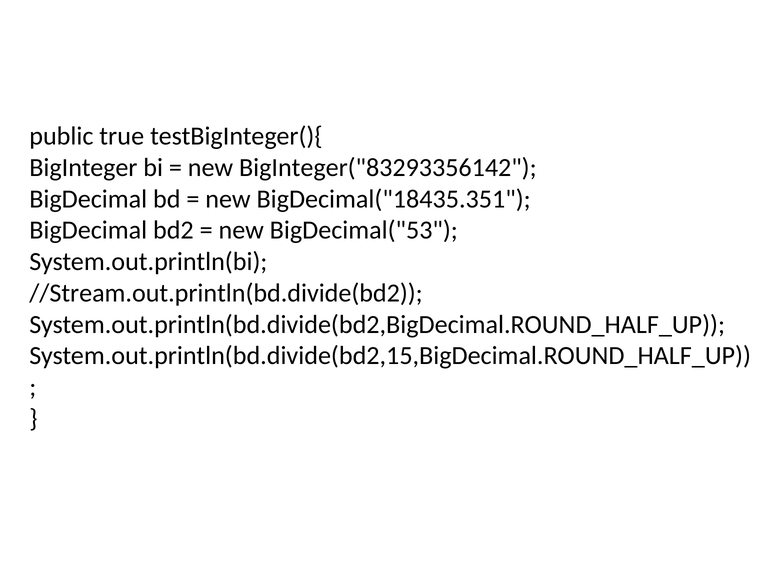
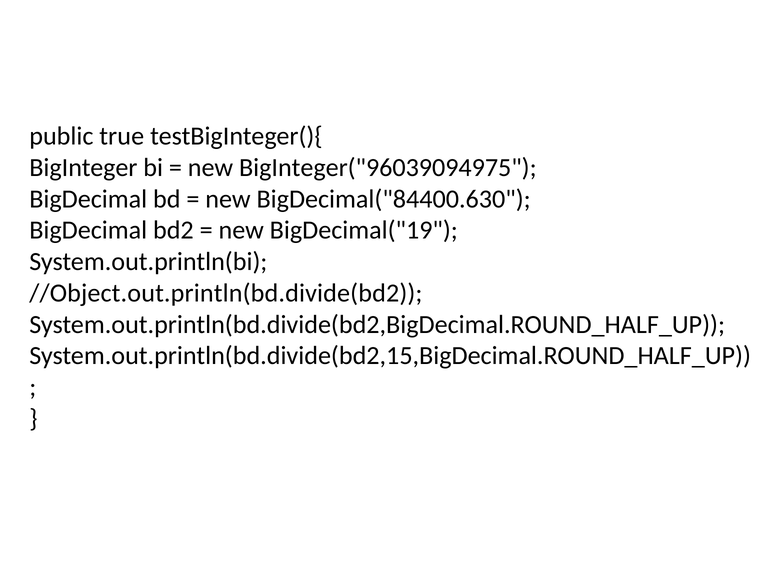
BigInteger("83293356142: BigInteger("83293356142 -> BigInteger("96039094975 (388, 168)
BigDecimal("18435.351: BigDecimal("18435.351 -> BigDecimal("84400.630 (394, 199)
BigDecimal("53: BigDecimal("53 -> BigDecimal("19 (364, 230)
//Stream.out.println(bd.divide(bd2: //Stream.out.println(bd.divide(bd2 -> //Object.out.println(bd.divide(bd2 (226, 293)
